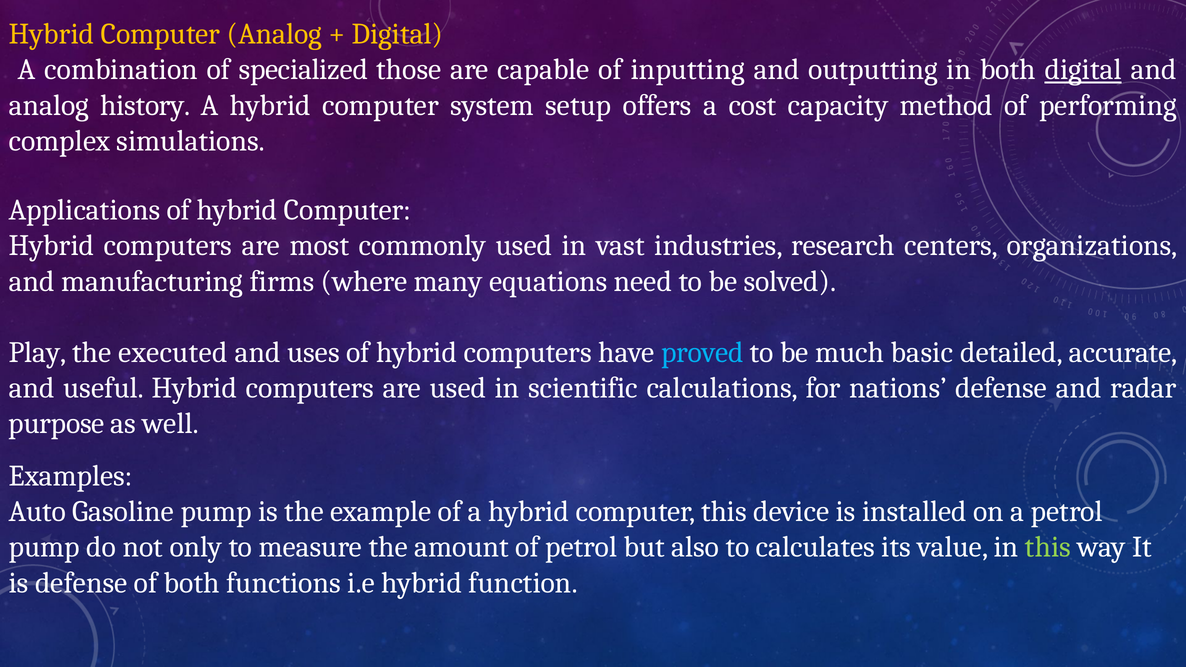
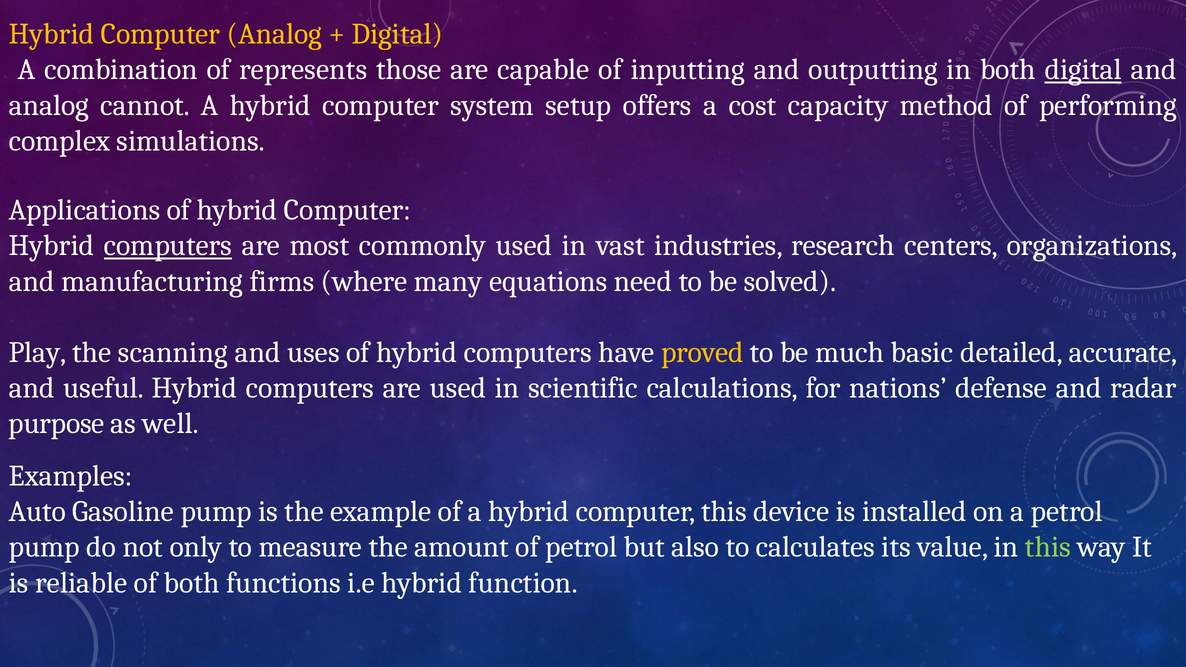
specialized: specialized -> represents (303, 70)
history: history -> cannot (145, 105)
computers underline: none -> present (168, 246)
executed: executed -> scanning (173, 352)
proved colour: light blue -> yellow (702, 352)
is defense: defense -> reliable (81, 583)
